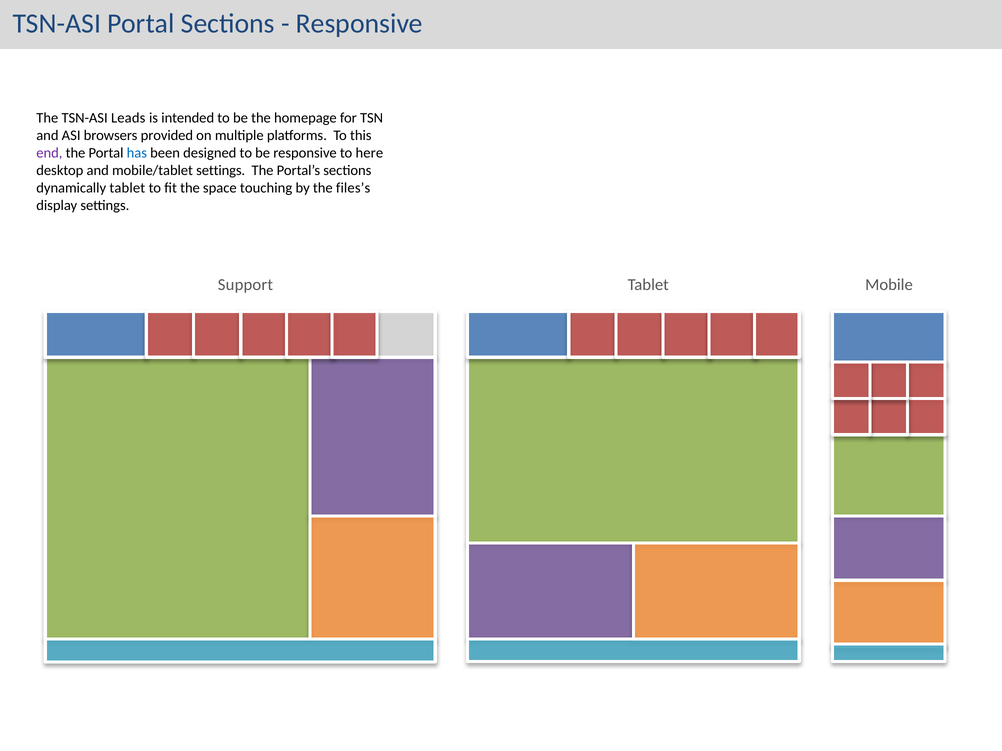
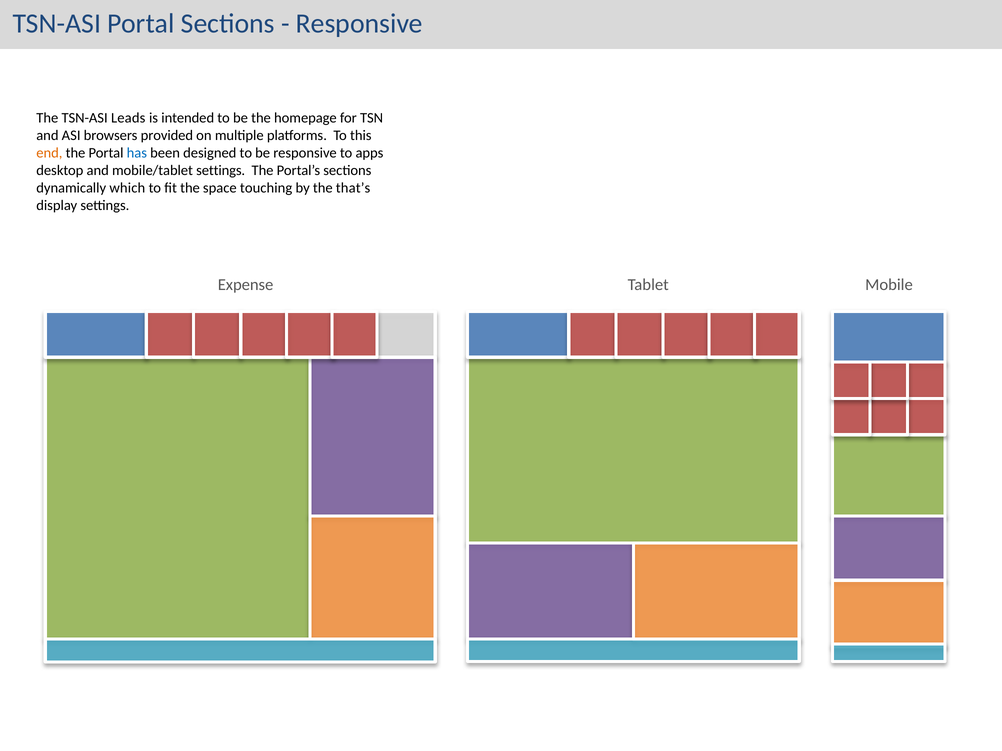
end colour: purple -> orange (49, 153)
here: here -> apps (369, 153)
dynamically tablet: tablet -> which (127, 188)
files’s: files’s -> that’s (353, 188)
Support: Support -> Expense (246, 285)
